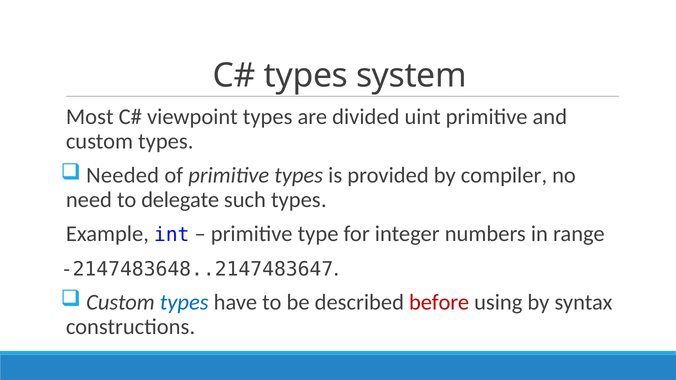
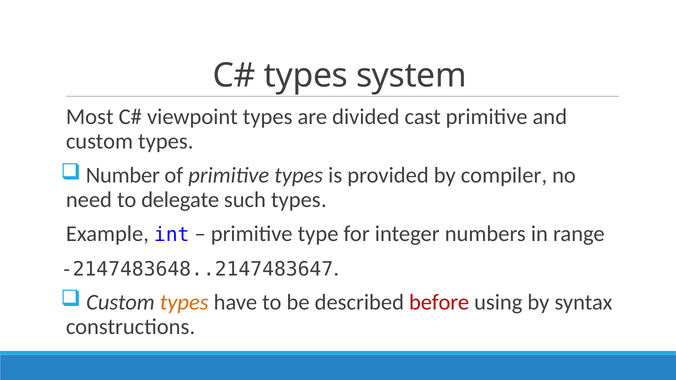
uint: uint -> cast (423, 117)
Needed: Needed -> Number (123, 175)
types colour: blue -> orange (184, 302)
